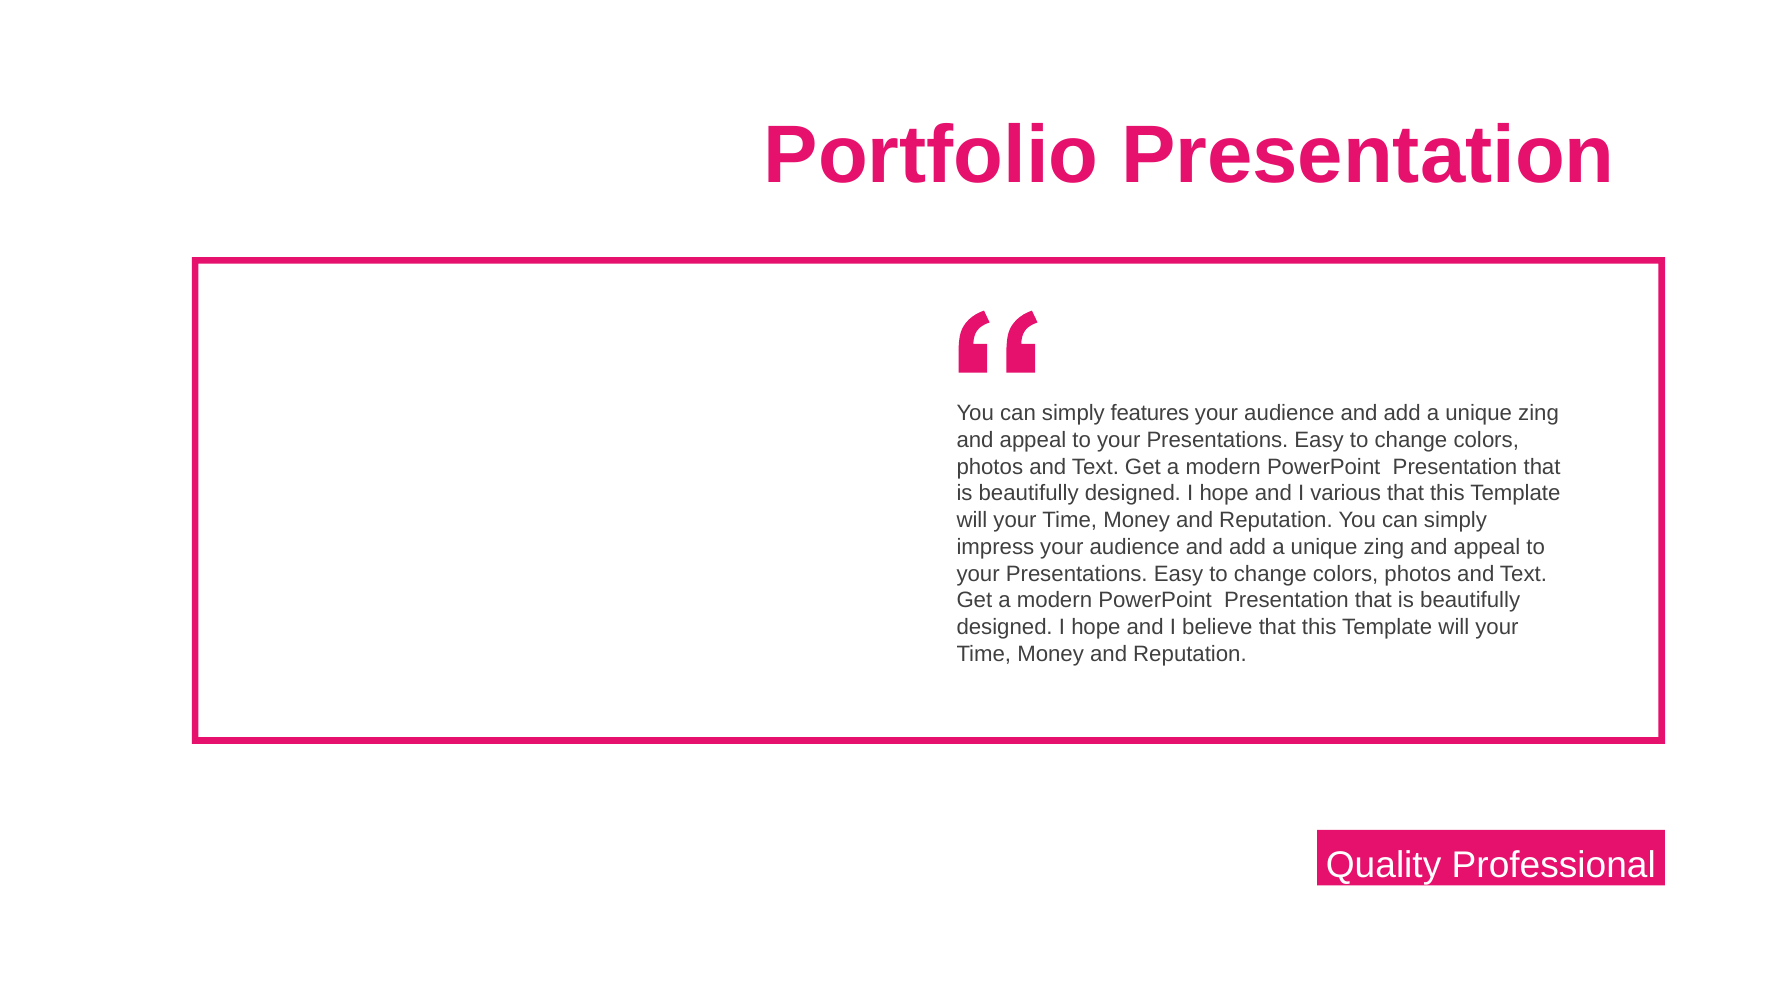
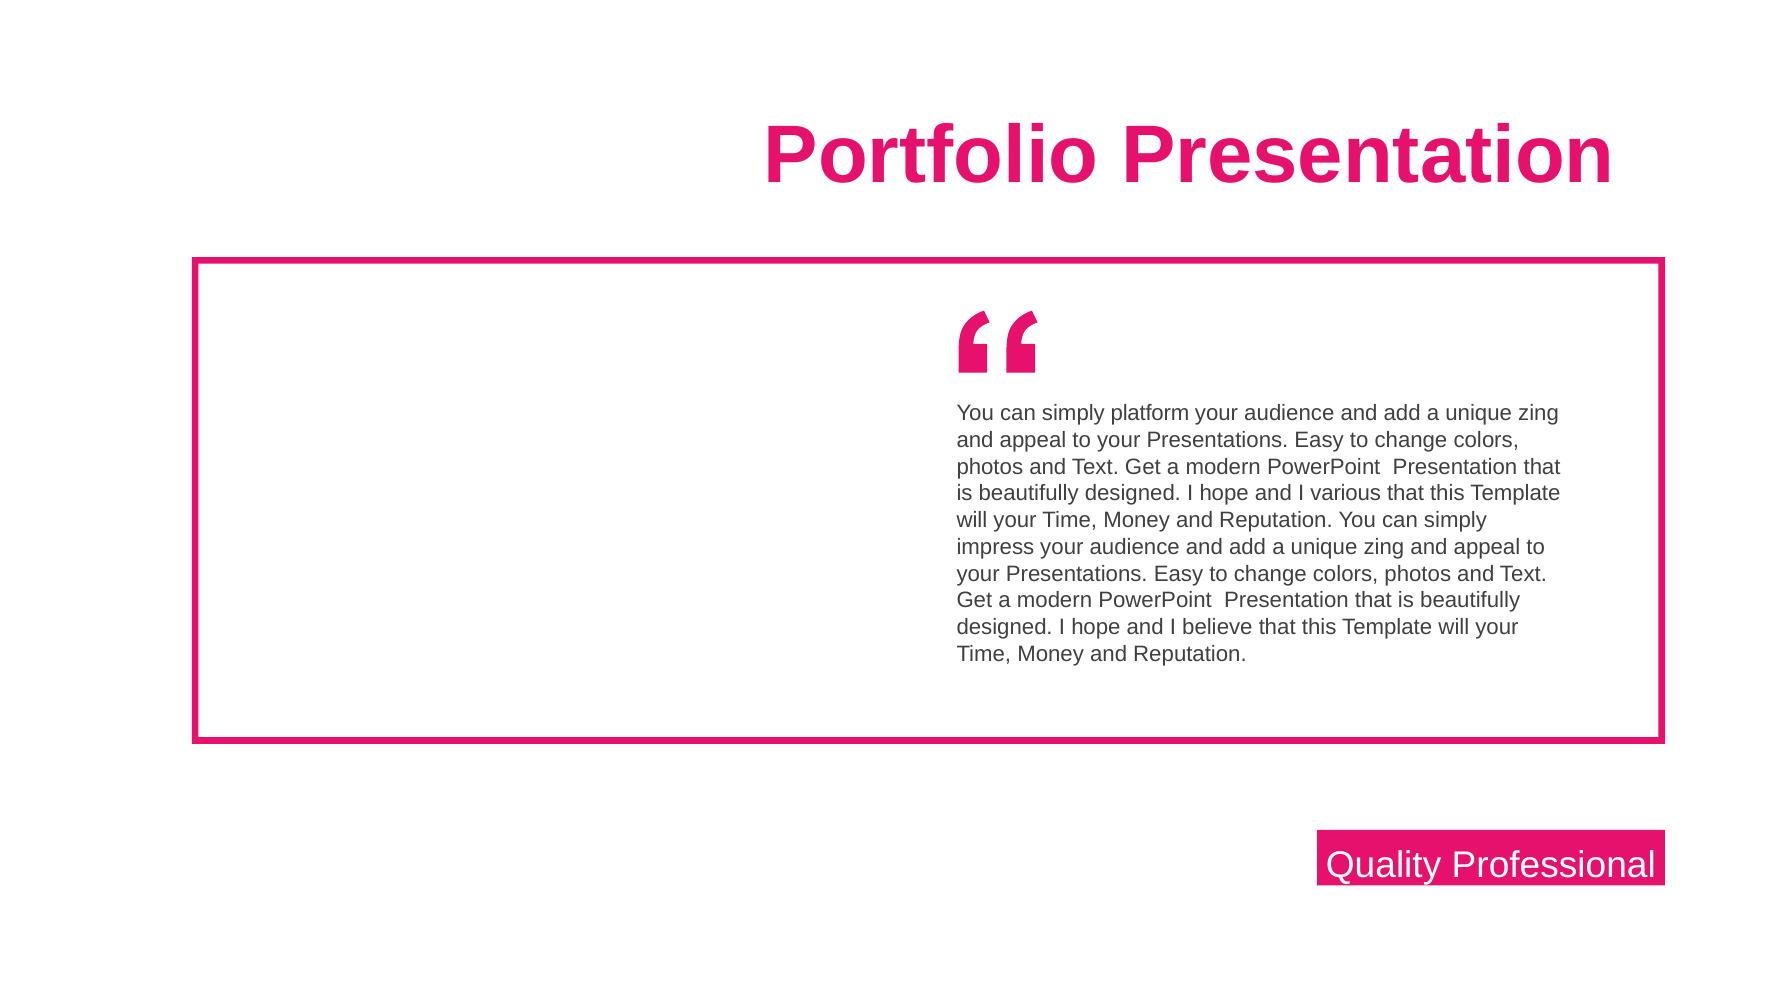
features: features -> platform (1150, 413)
